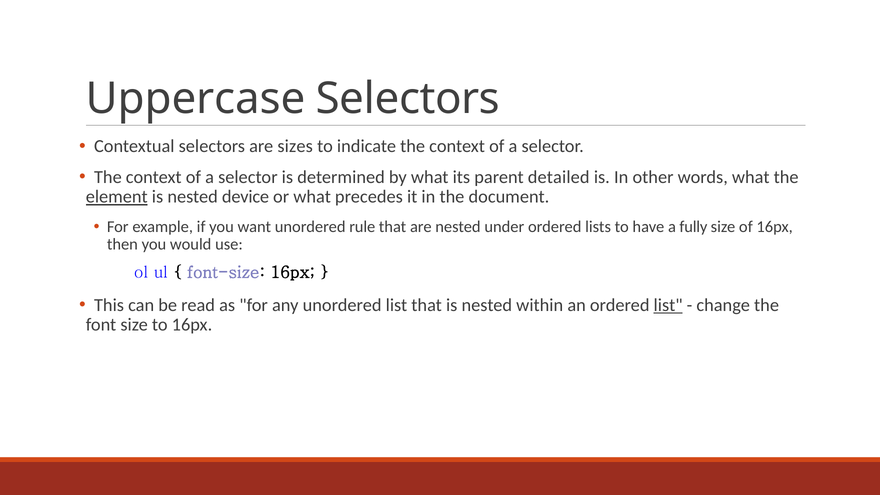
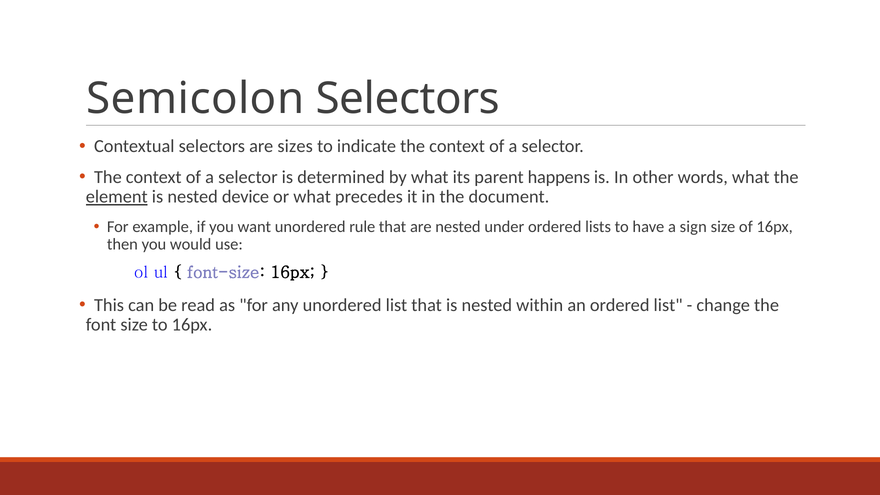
Uppercase: Uppercase -> Semicolon (195, 99)
detailed: detailed -> happens (559, 177)
fully: fully -> sign (693, 227)
list underline: present -> none (668, 305)
